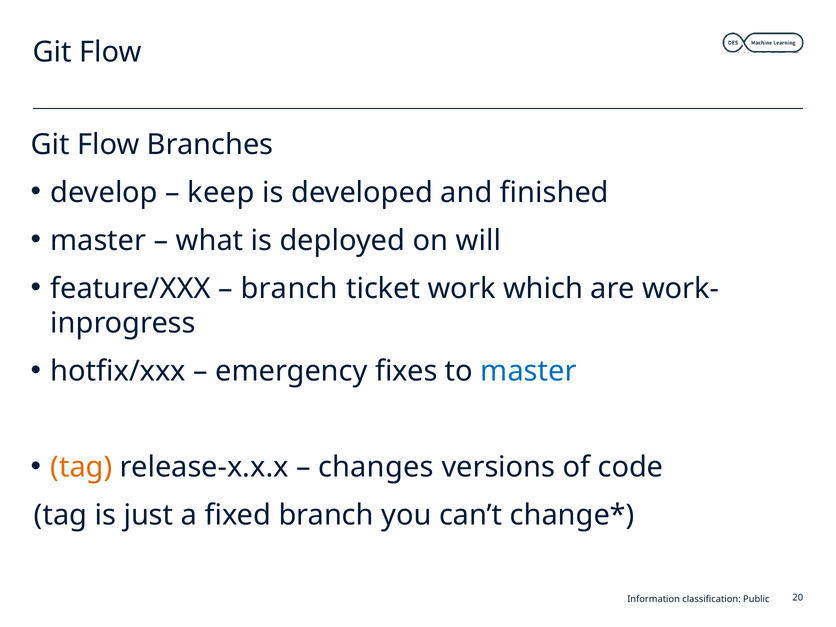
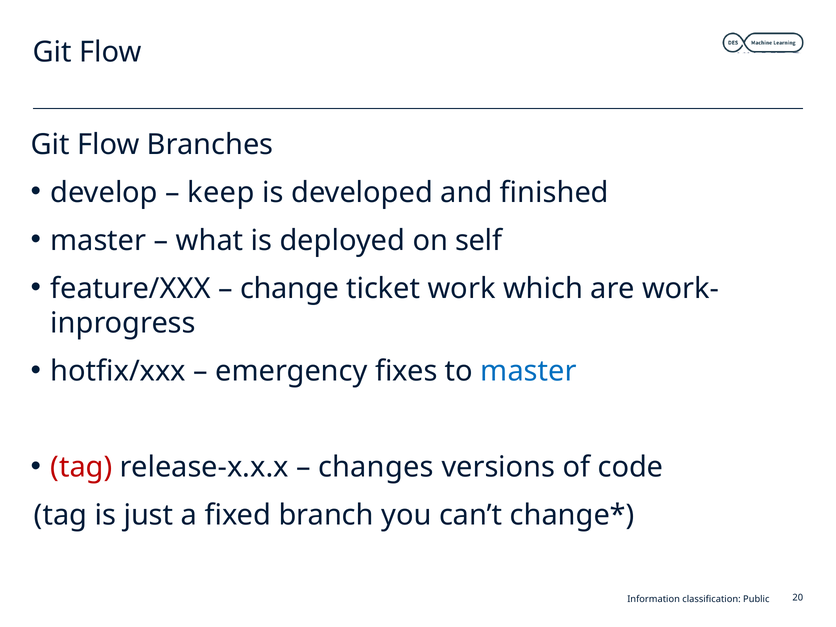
will: will -> self (479, 240)
branch: branch -> change (290, 288)
tag colour: orange -> red (81, 467)
